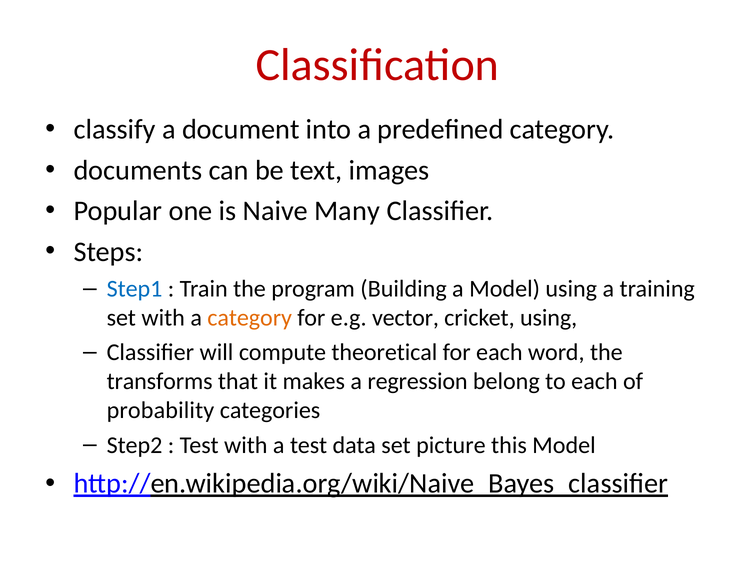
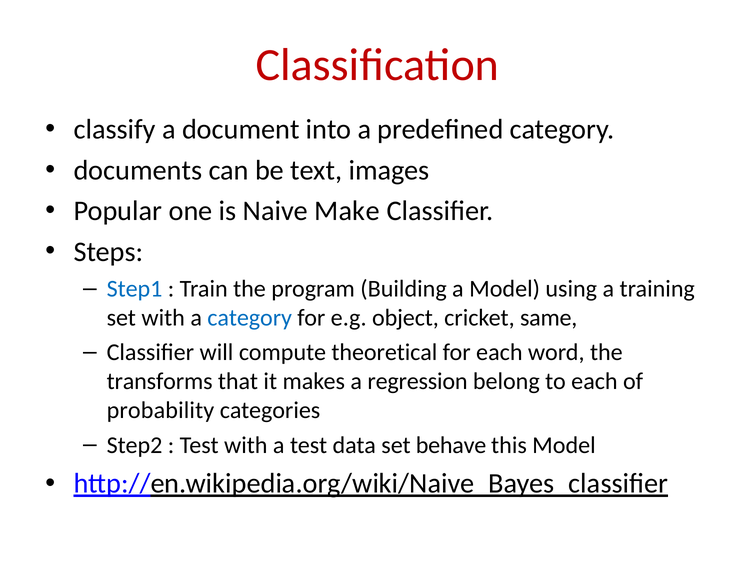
Many: Many -> Make (347, 211)
category colour: orange -> blue (250, 318)
vector: vector -> object (405, 318)
cricket using: using -> same (549, 318)
picture: picture -> behave (451, 445)
